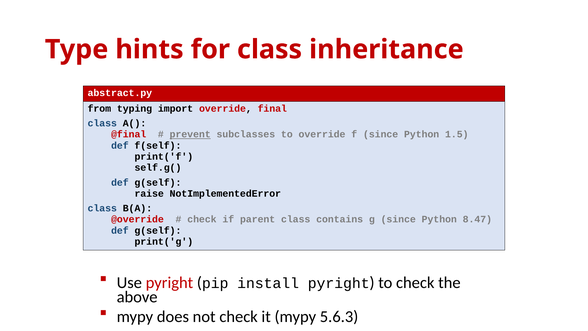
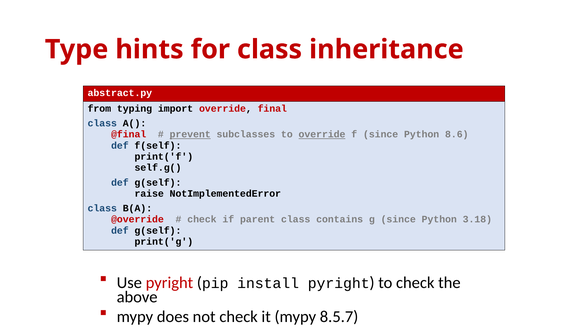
override underline: none -> present (322, 134)
1.5: 1.5 -> 8.6 (457, 134)
8.47: 8.47 -> 3.18 (477, 219)
5.6.3: 5.6.3 -> 8.5.7 (339, 316)
